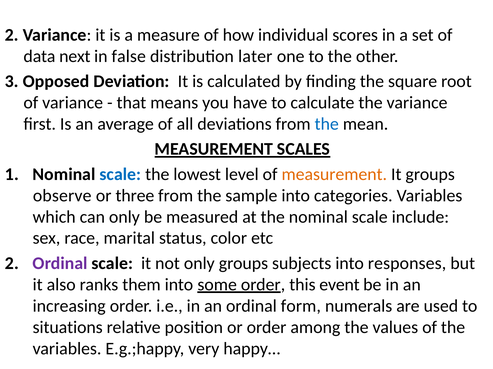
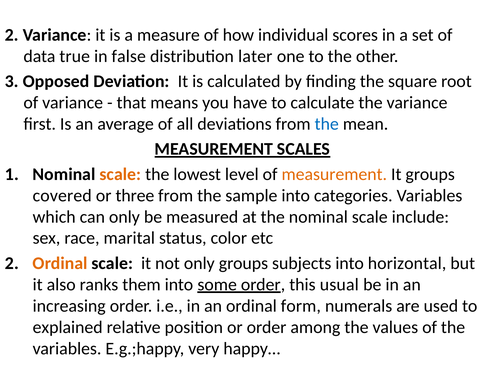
next: next -> true (75, 56)
scale colour: blue -> orange (120, 175)
observe: observe -> covered (62, 196)
Ordinal colour: purple -> orange (60, 264)
responses: responses -> horizontal (407, 264)
event: event -> usual (339, 285)
situations: situations -> explained (68, 328)
